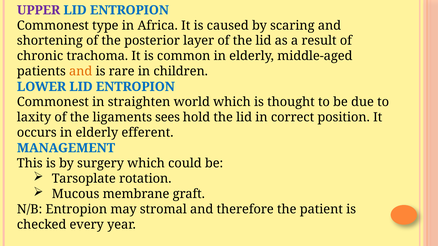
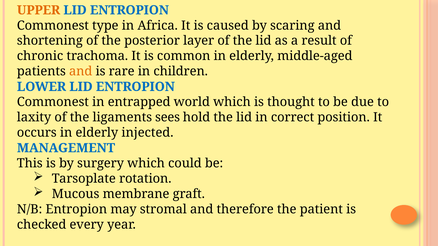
UPPER colour: purple -> orange (39, 10)
straighten: straighten -> entrapped (139, 102)
efferent: efferent -> injected (147, 133)
